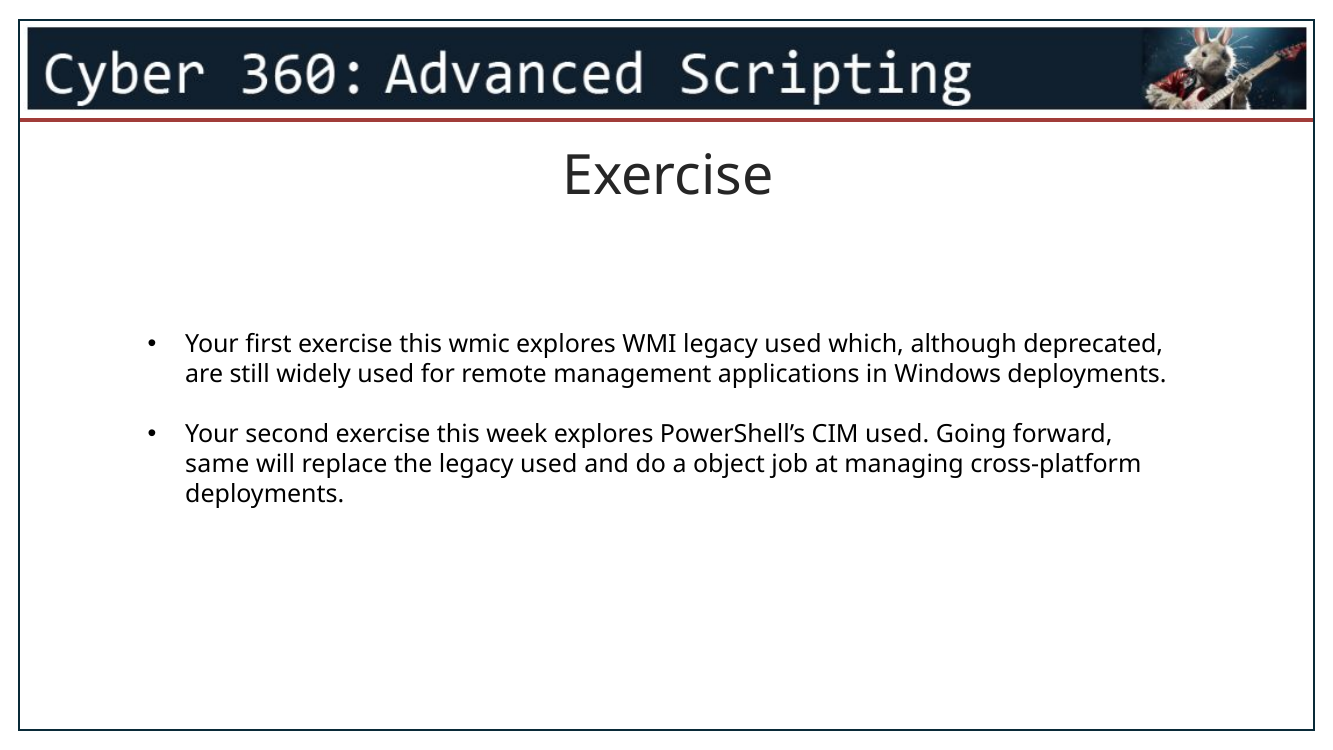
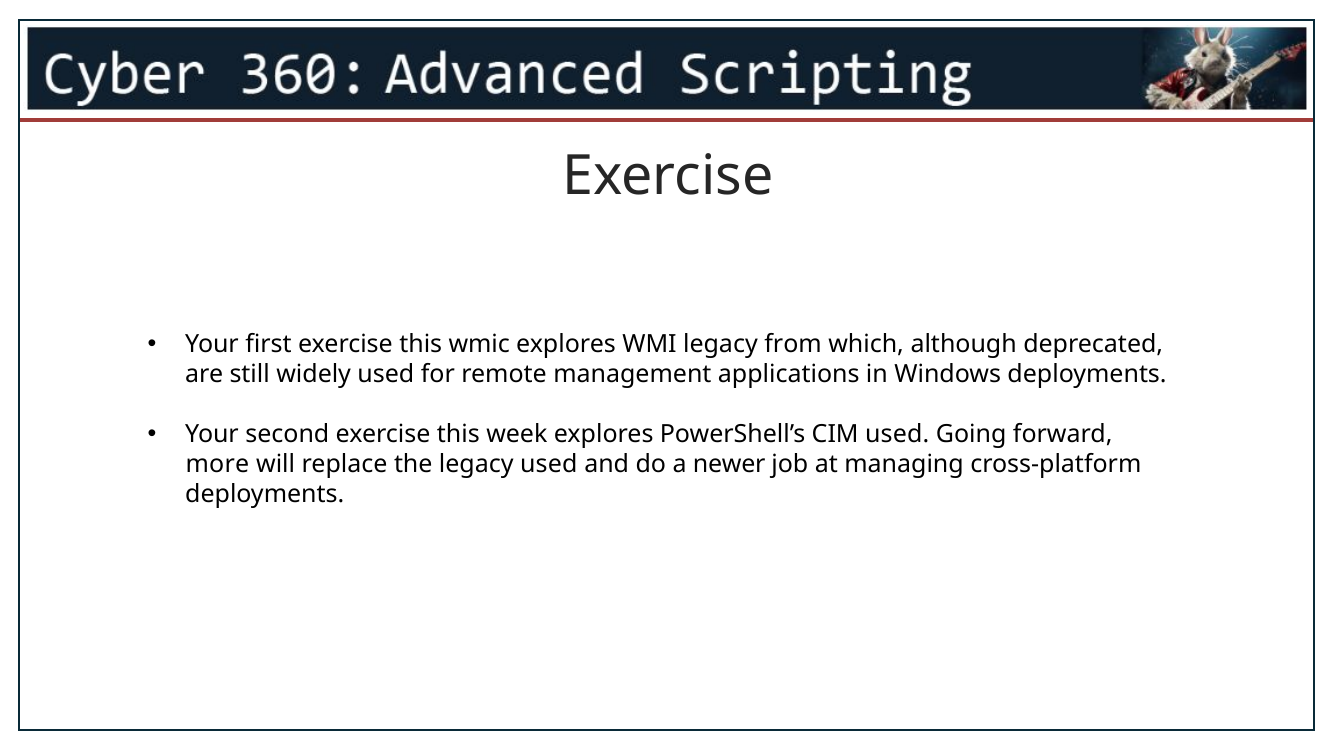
WMI legacy used: used -> from (793, 345)
same: same -> more (217, 465)
object: object -> newer (729, 465)
